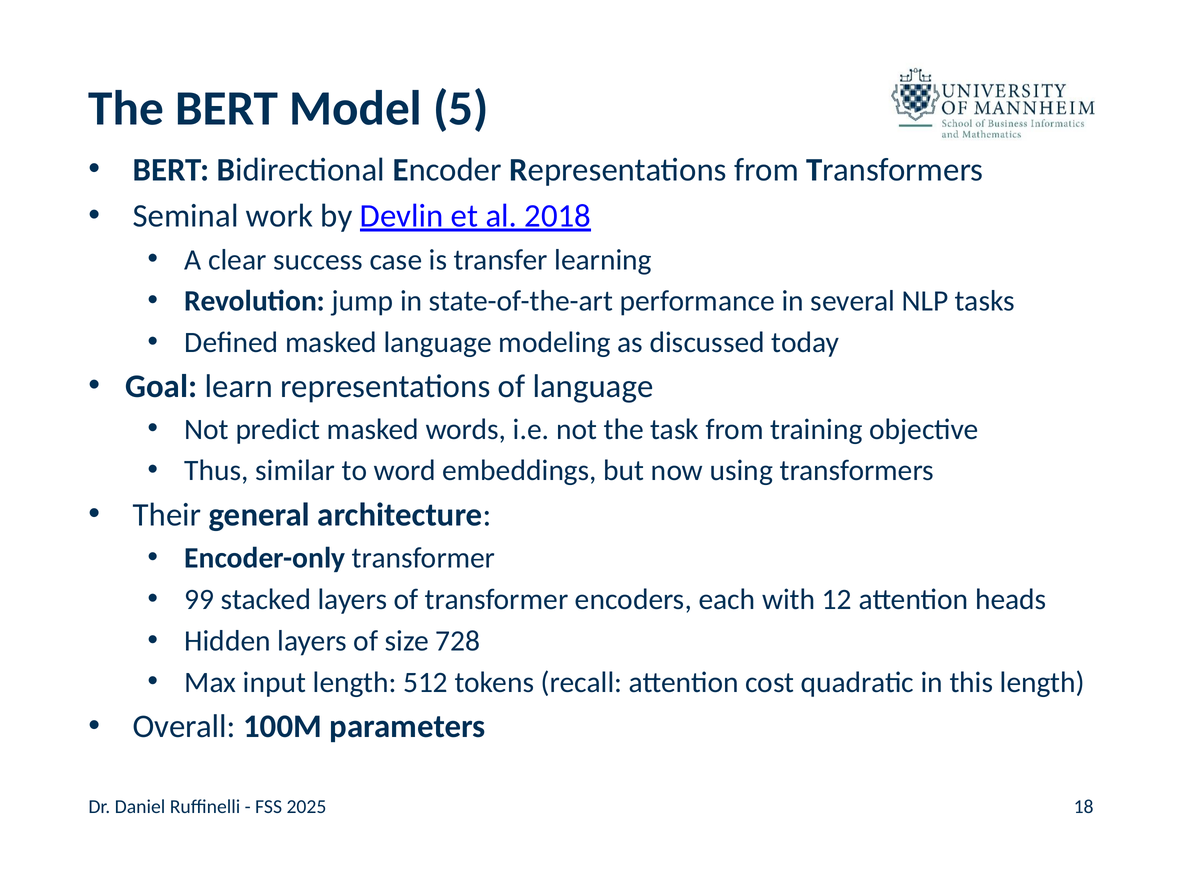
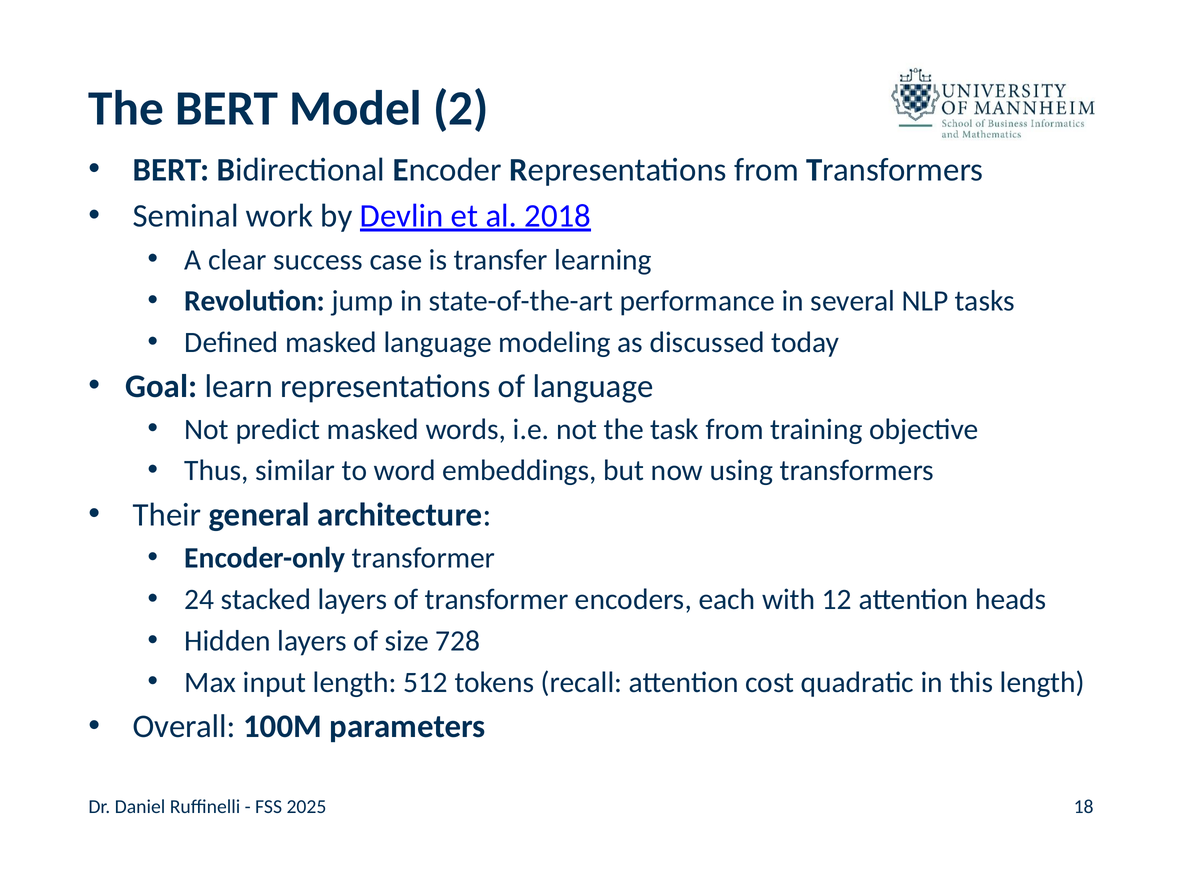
5: 5 -> 2 (461, 109)
99: 99 -> 24 (199, 599)
